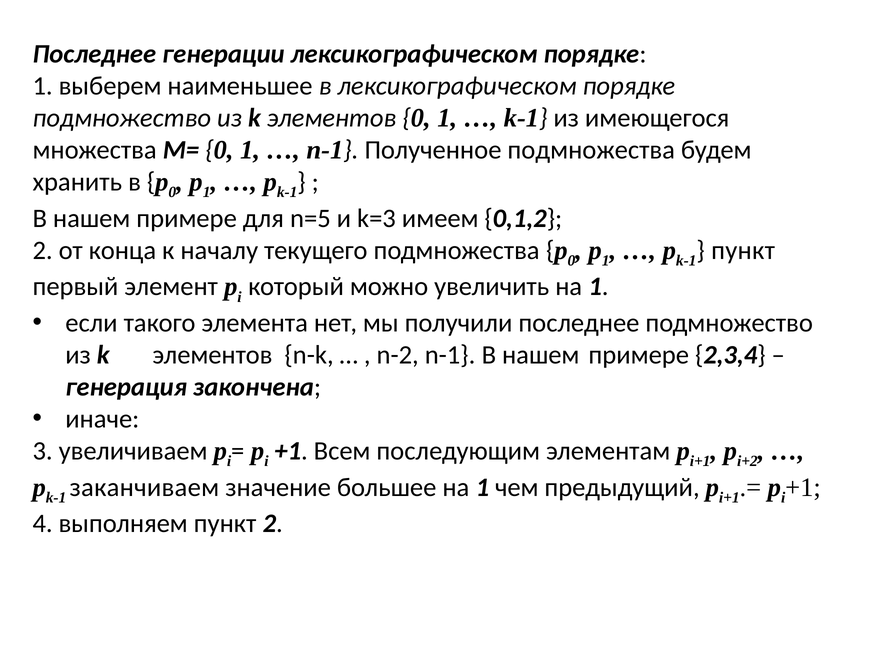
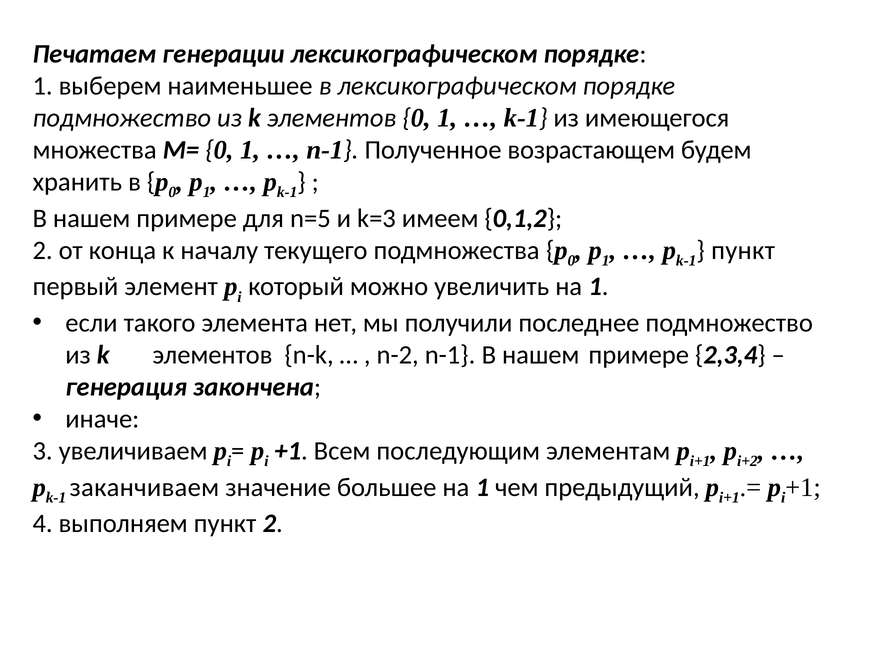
Последнее: Последнее -> Печатаем (94, 54)
Полученное подмножества: подмножества -> возрастающем (591, 150)
